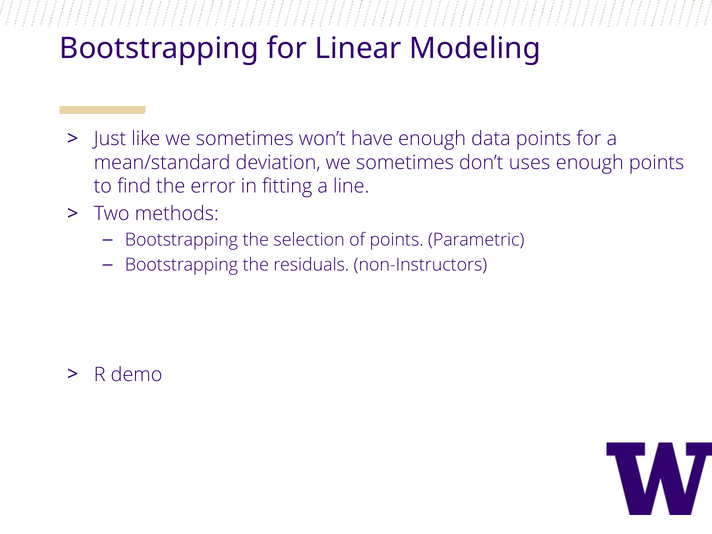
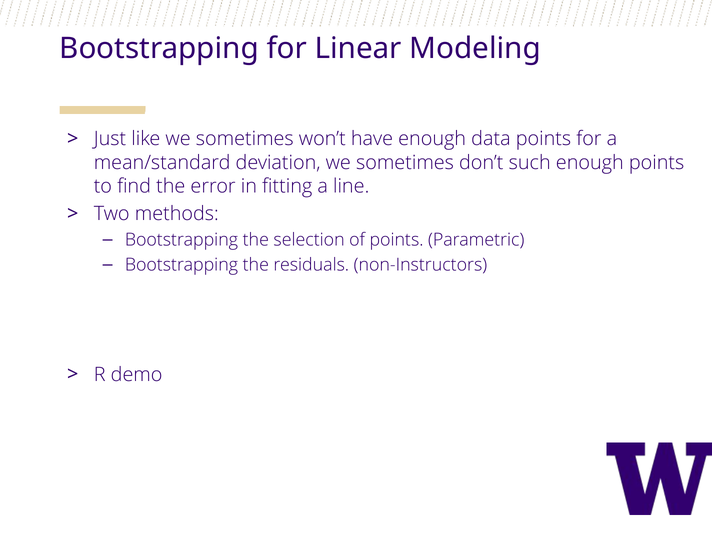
uses: uses -> such (530, 162)
